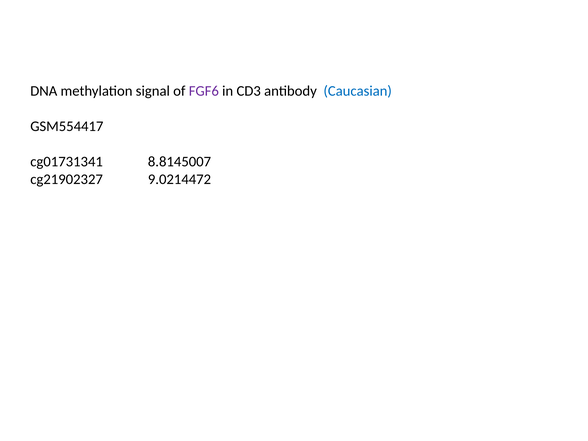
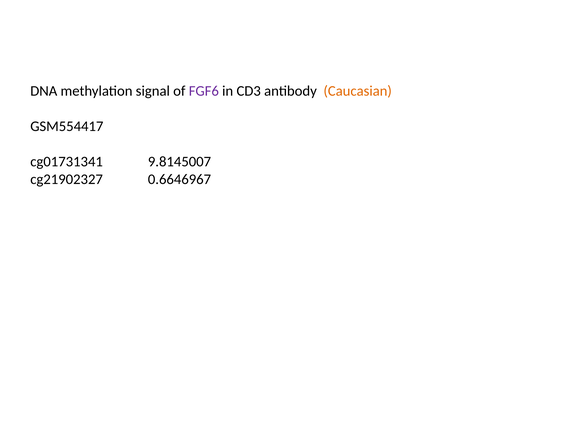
Caucasian colour: blue -> orange (358, 91)
8.8145007: 8.8145007 -> 9.8145007 (179, 162)
9.0214472: 9.0214472 -> 0.6646967 (179, 179)
